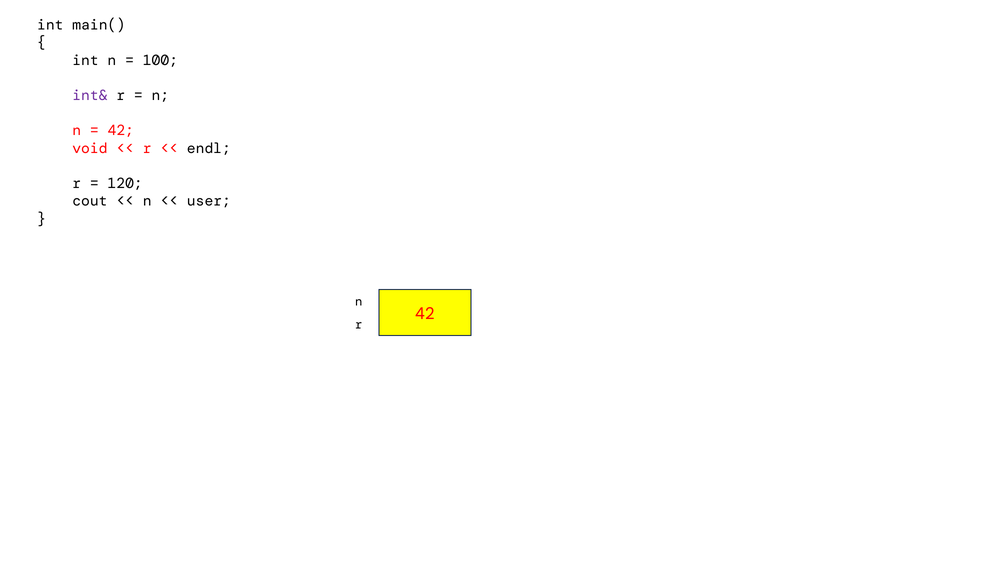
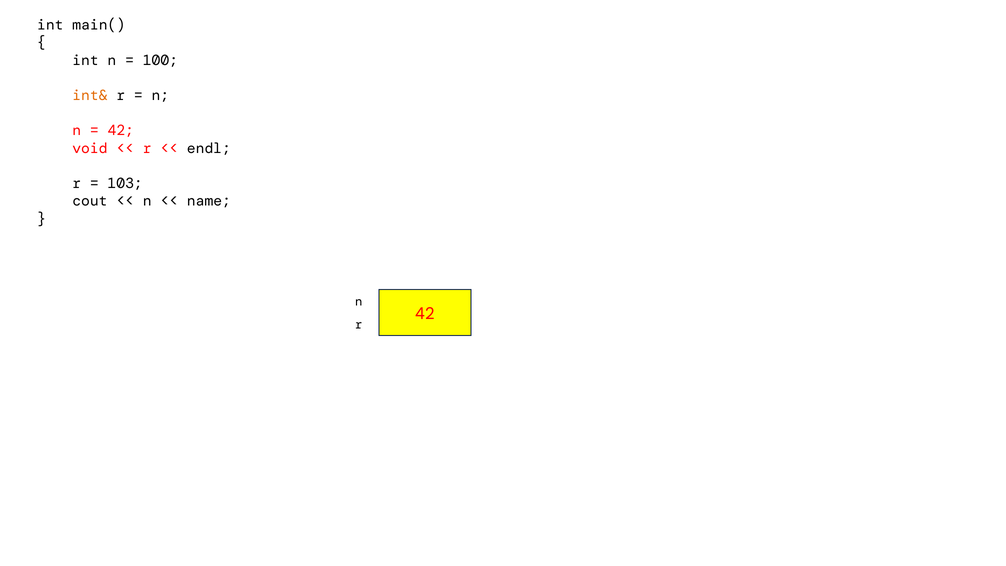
int& colour: purple -> orange (90, 95)
120: 120 -> 103 (125, 183)
user: user -> name (209, 201)
